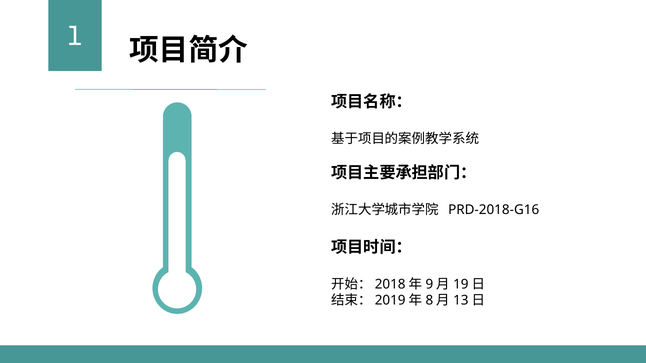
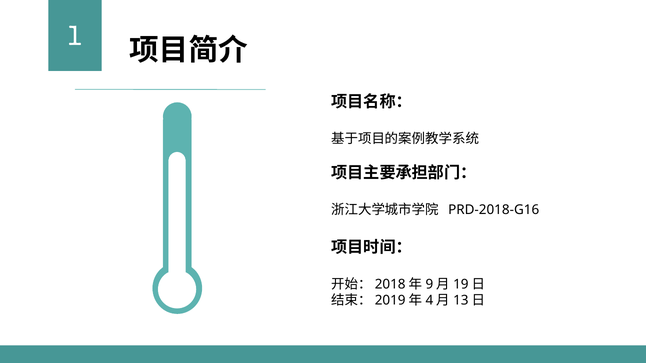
8: 8 -> 4 (429, 301)
